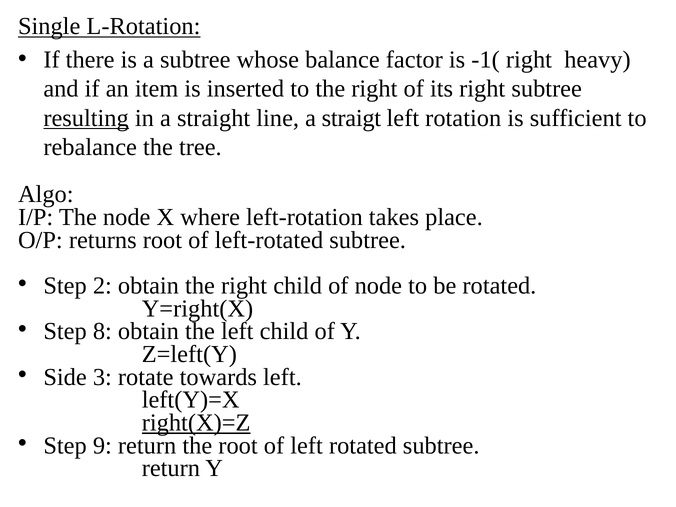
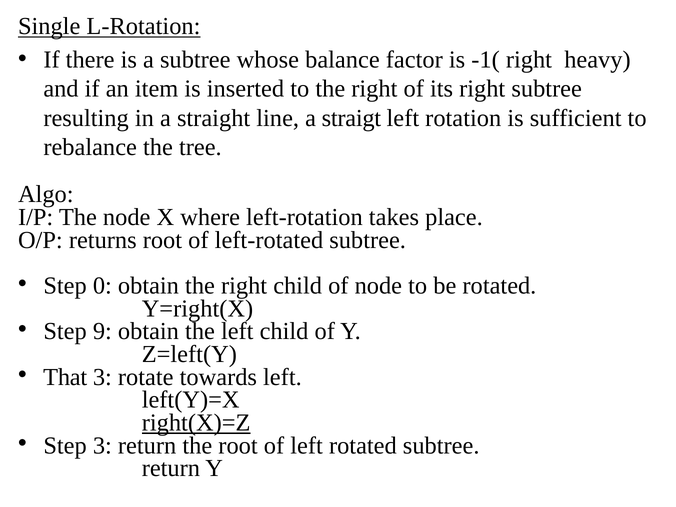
resulting underline: present -> none (86, 118)
2: 2 -> 0 (102, 286)
8: 8 -> 9 (102, 331)
Side: Side -> That (65, 377)
Step 9: 9 -> 3 (102, 446)
